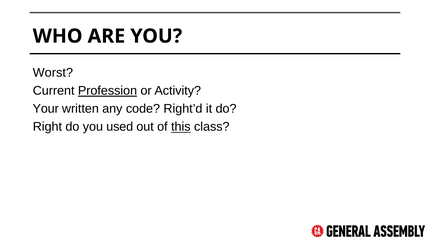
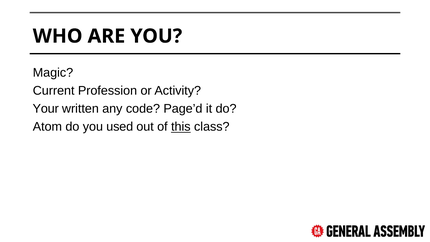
Worst: Worst -> Magic (53, 73)
Profession underline: present -> none (108, 91)
Right’d: Right’d -> Page’d (183, 109)
Right: Right -> Atom (47, 127)
